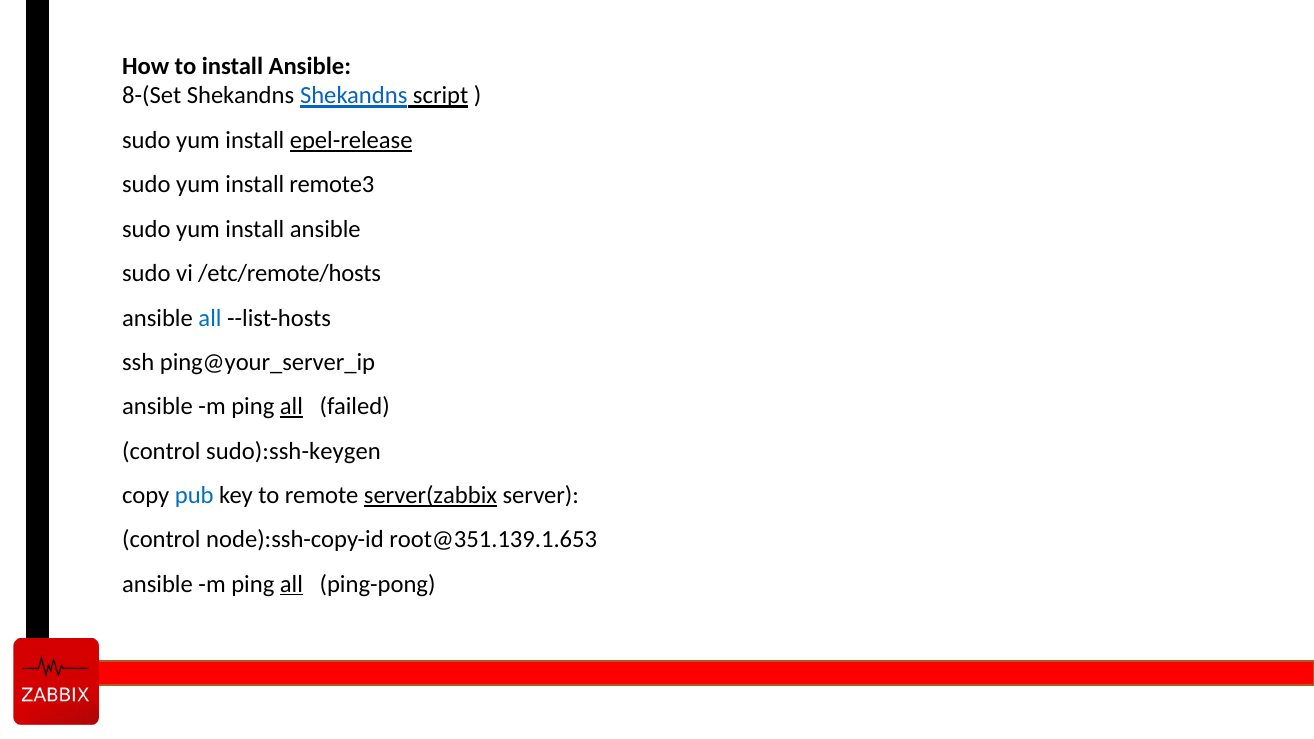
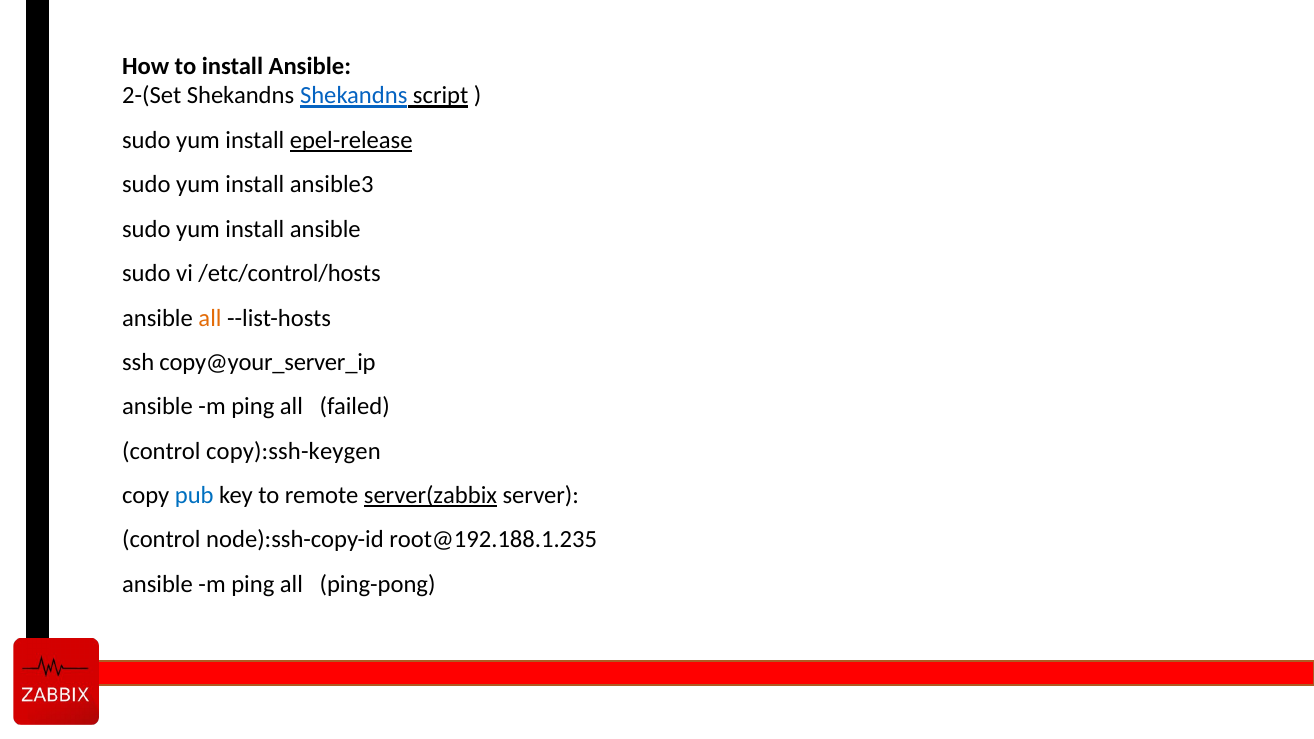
8-(Set: 8-(Set -> 2-(Set (152, 96)
remote3: remote3 -> ansible3 (332, 185)
/etc/remote/hosts: /etc/remote/hosts -> /etc/control/hosts (290, 274)
all colour: blue -> orange (210, 318)
ping@your_server_ip: ping@your_server_ip -> copy@your_server_ip (268, 362)
all underline: present -> none (291, 407)
sudo):ssh-keygen: sudo):ssh-keygen -> copy):ssh-keygen (293, 451)
root@351.139.1.653: root@351.139.1.653 -> root@192.188.1.235 (493, 540)
all underline: present -> none (291, 584)
